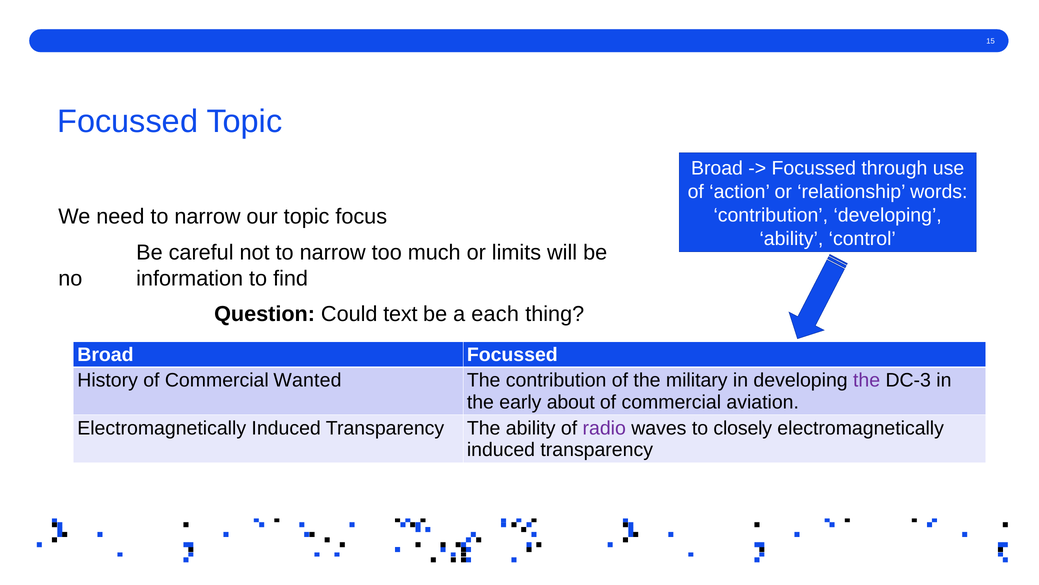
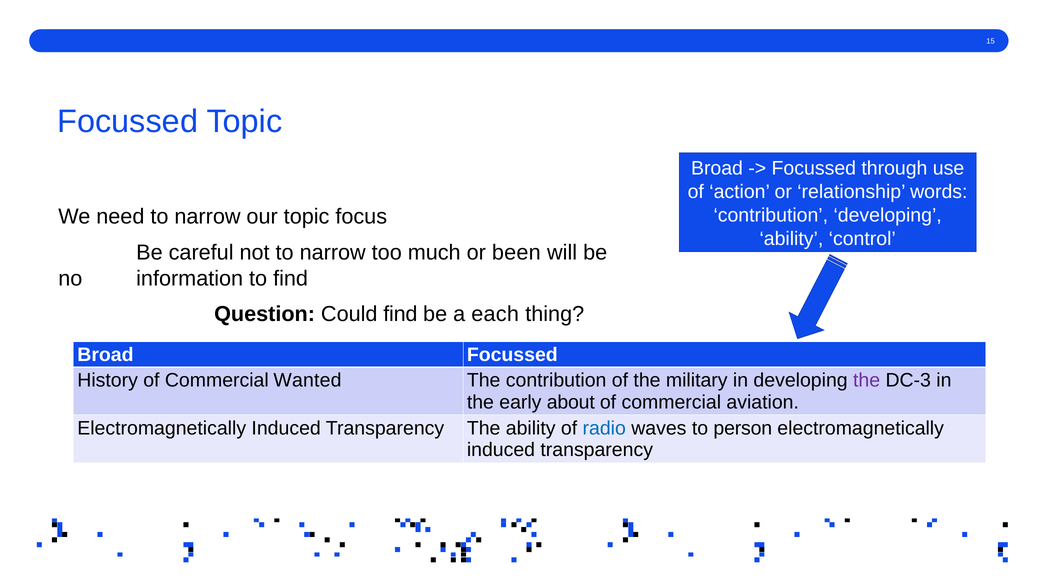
limits: limits -> been (516, 252)
Could text: text -> find (400, 314)
radio colour: purple -> blue (604, 428)
closely: closely -> person (743, 428)
